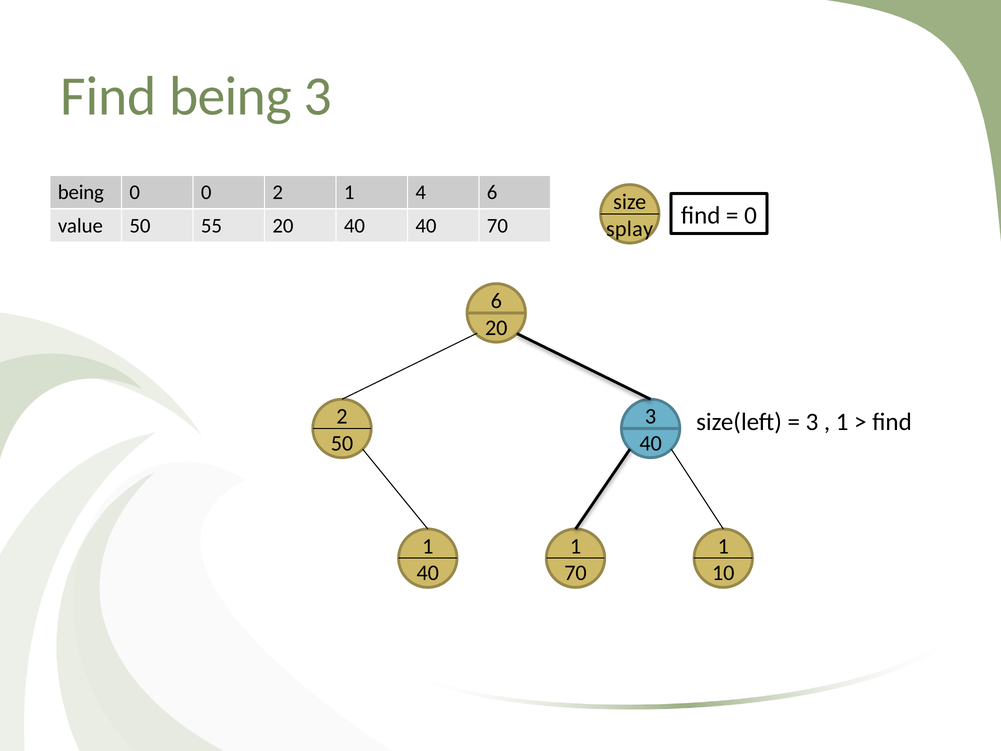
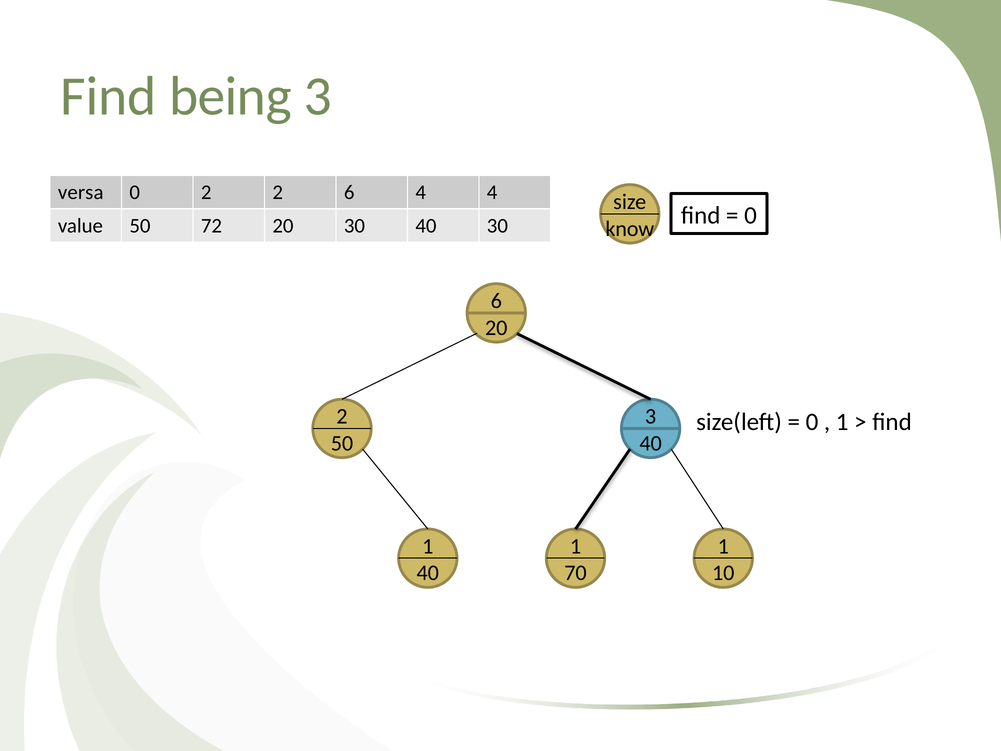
being: being -> versa (81, 192)
0 0: 0 -> 2 (206, 192)
2 1: 1 -> 6 (349, 192)
4 6: 6 -> 4 (492, 192)
55: 55 -> 72 (211, 226)
20 40: 40 -> 30 (354, 226)
40 70: 70 -> 30 (497, 226)
splay: splay -> know (630, 229)
3: 3 -> 0 (812, 422)
